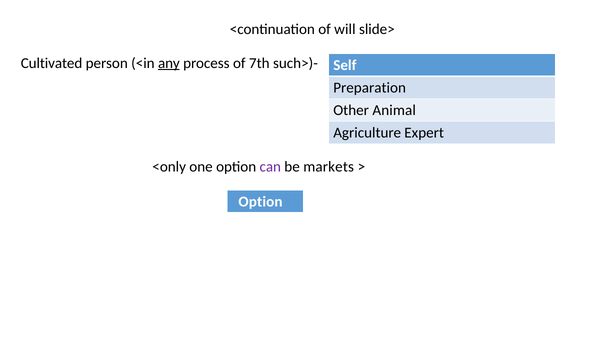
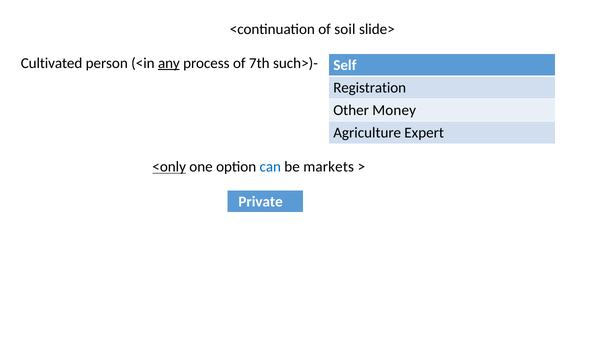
will: will -> soil (345, 29)
Preparation: Preparation -> Registration (370, 88)
Animal: Animal -> Money (394, 110)
<only underline: none -> present (169, 167)
can colour: purple -> blue (270, 167)
Option: Option -> Private (261, 202)
